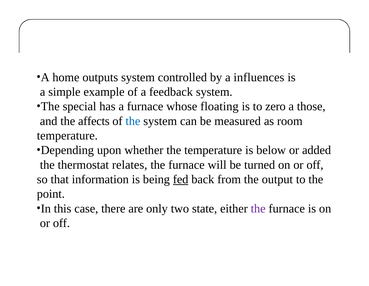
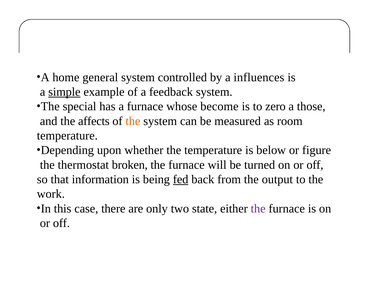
outputs: outputs -> general (100, 77)
simple underline: none -> present (64, 92)
floating: floating -> become (219, 106)
the colour: blue -> orange (133, 121)
added: added -> figure (317, 150)
relates: relates -> broken (130, 164)
point: point -> work (51, 193)
